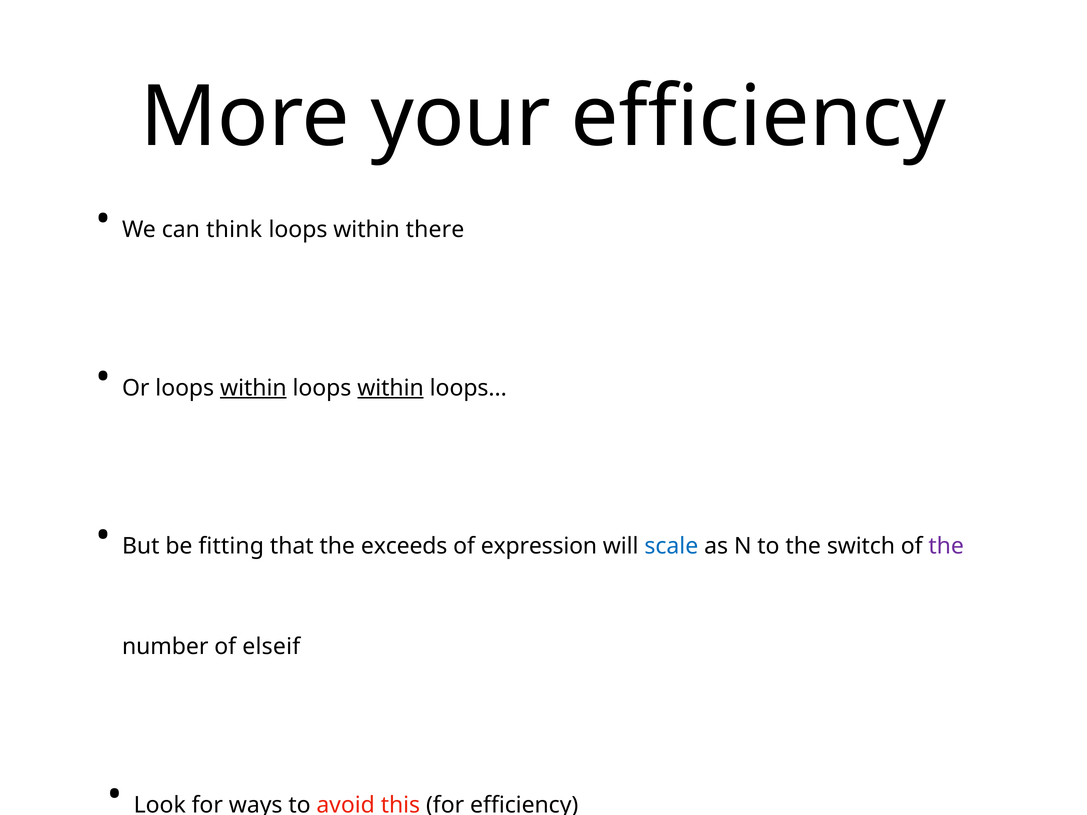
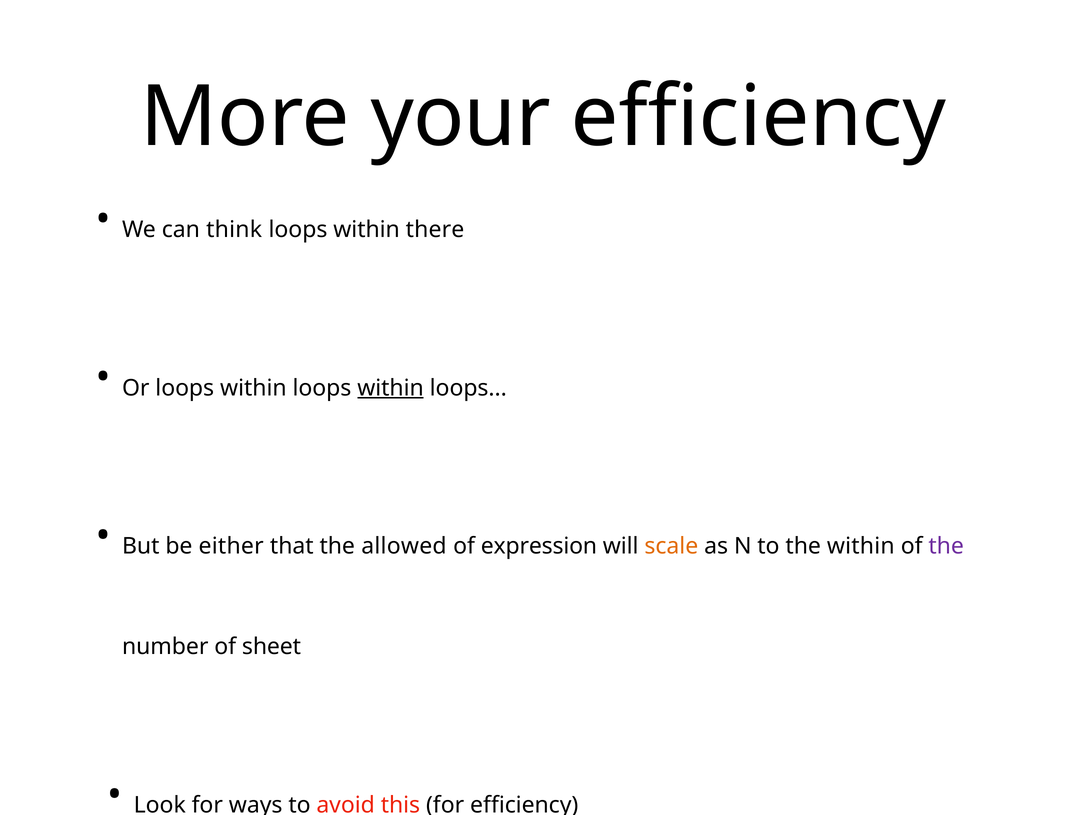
within underline: present -> none (253, 388)
fitting: fitting -> either (231, 546)
exceeds: exceeds -> allowed (404, 546)
scale colour: blue -> orange (671, 546)
the switch: switch -> within (861, 546)
elseif: elseif -> sheet (271, 647)
